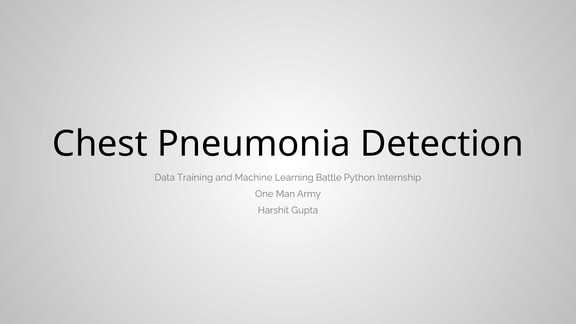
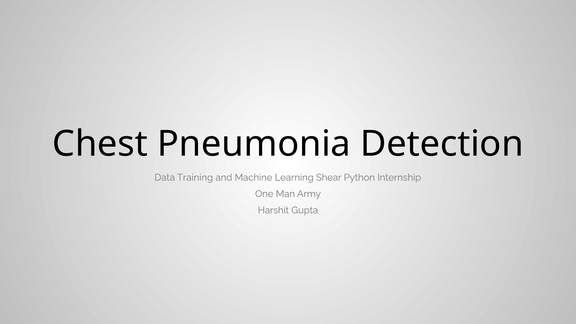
Battle: Battle -> Shear (329, 177)
